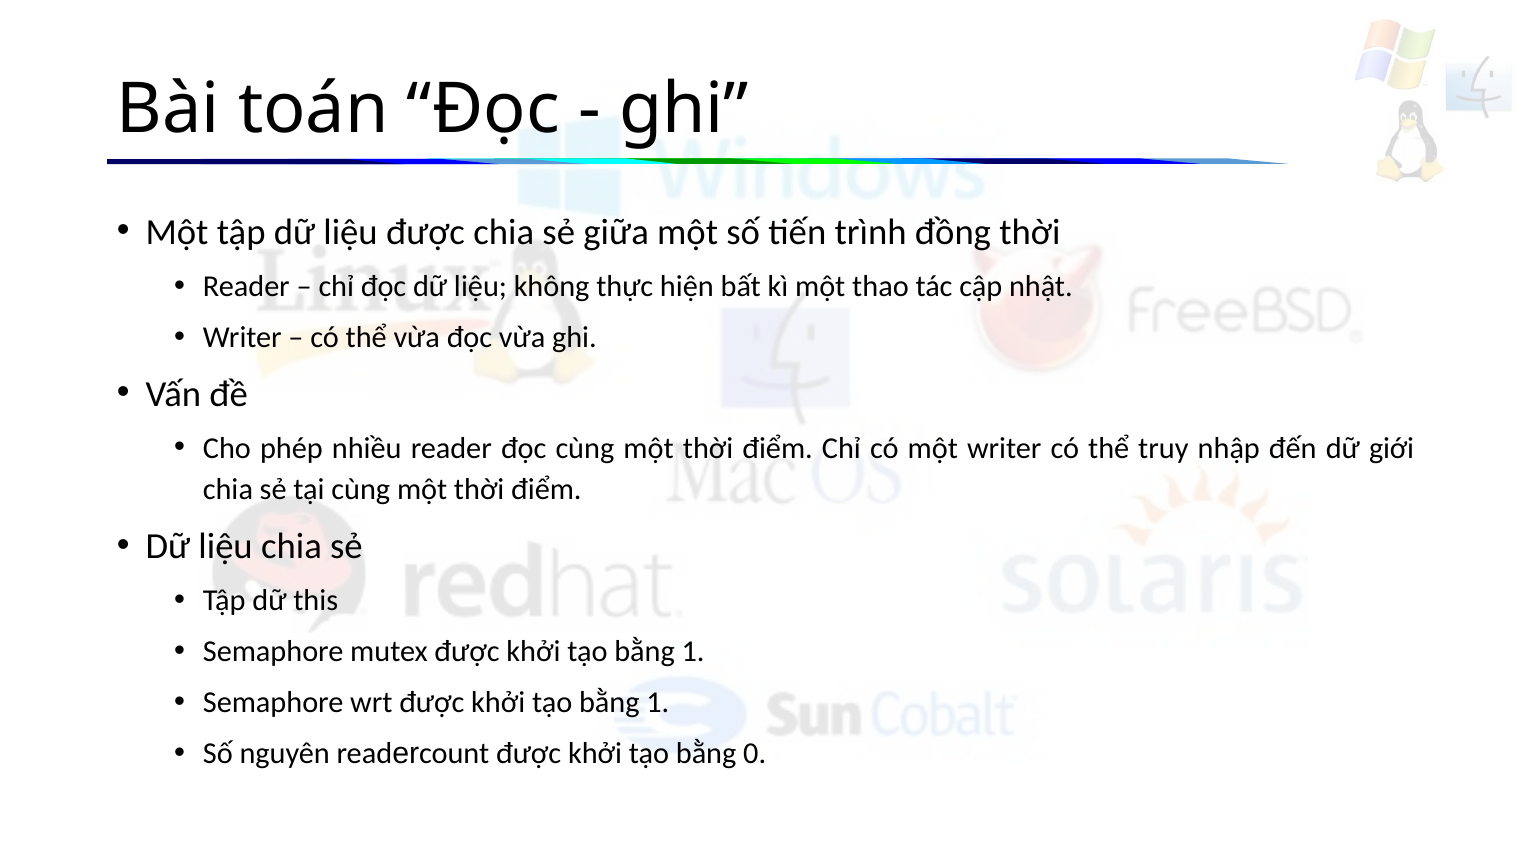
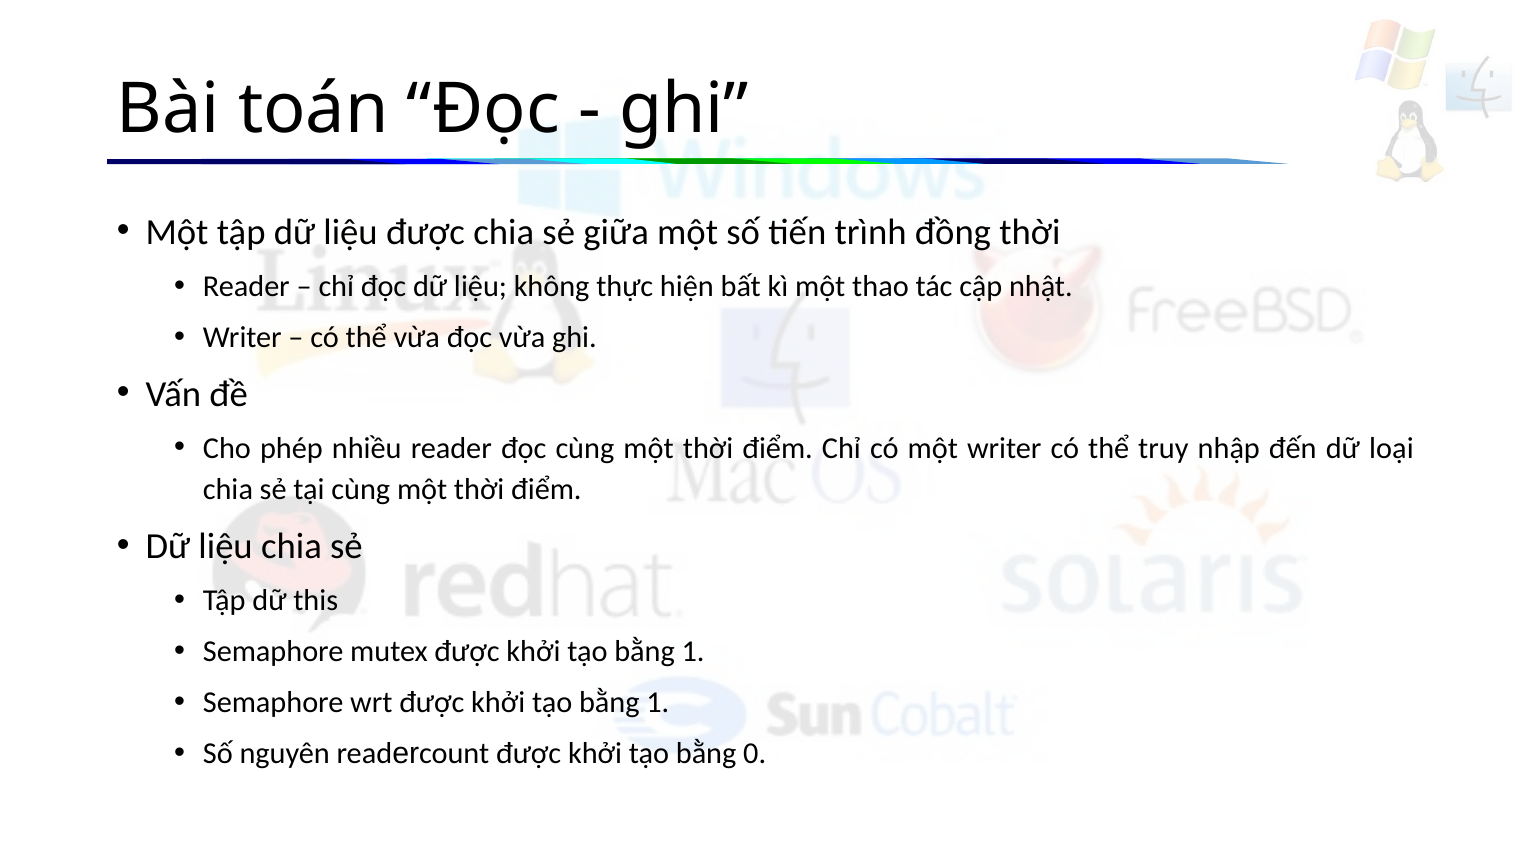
giới: giới -> loại (1391, 448)
